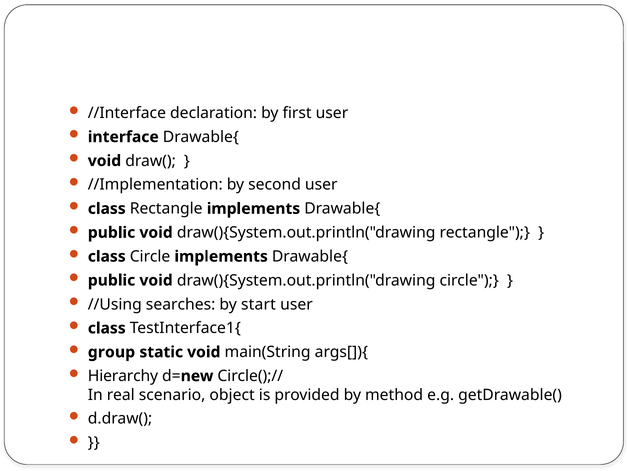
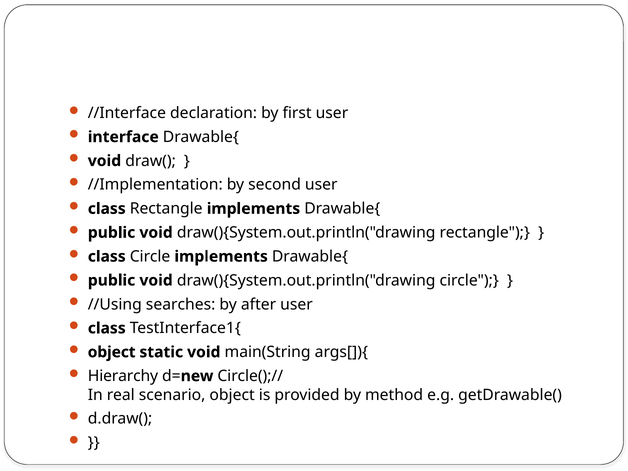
start: start -> after (259, 304)
group: group -> object (112, 352)
